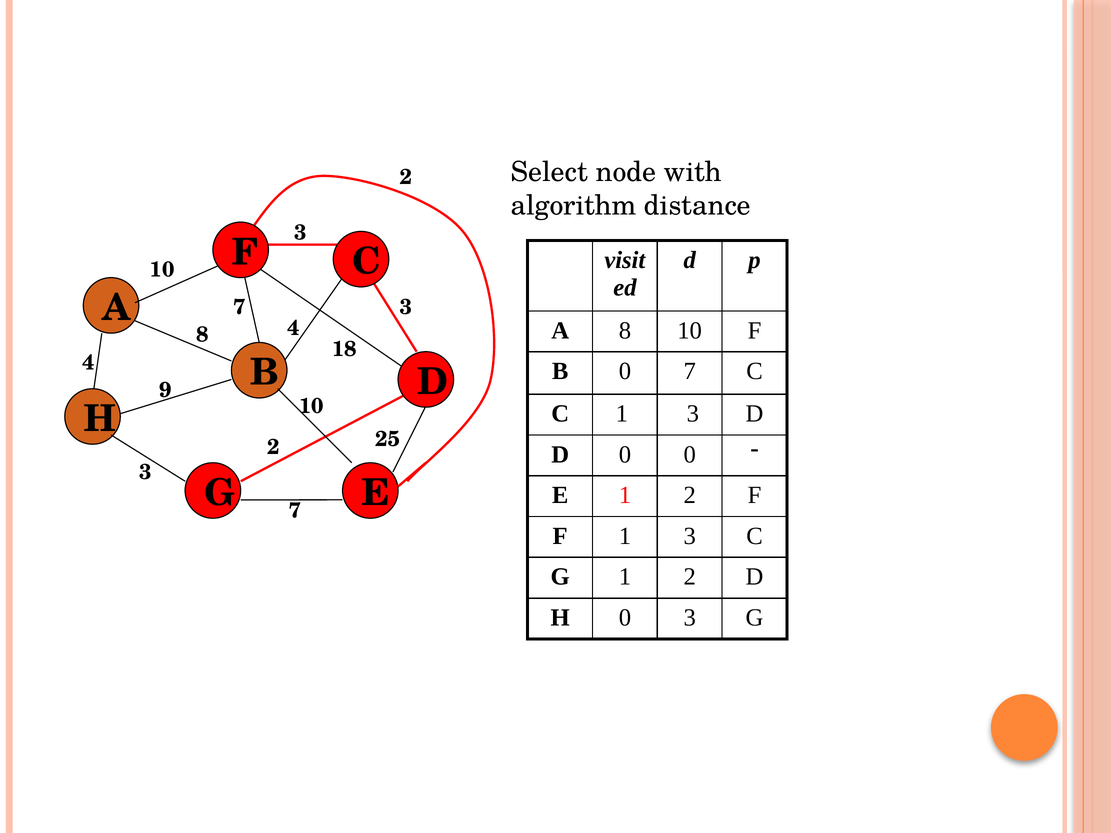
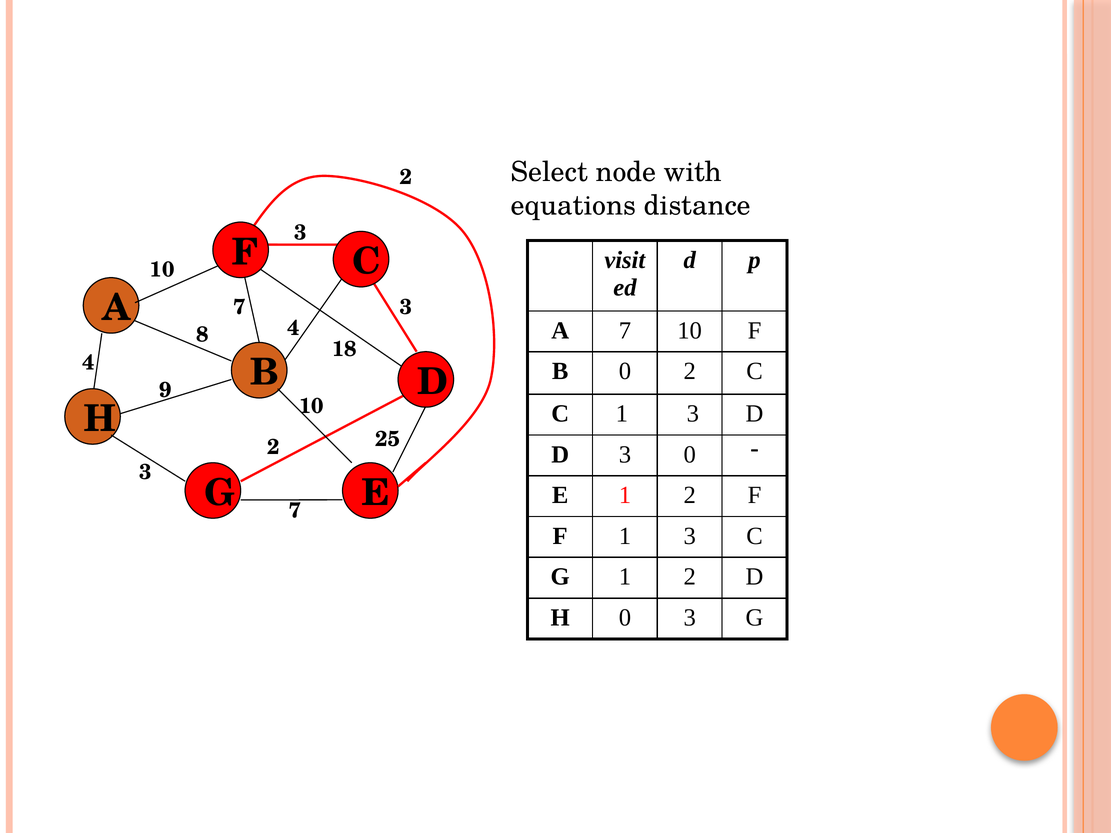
algorithm: algorithm -> equations (574, 206)
A 8: 8 -> 7 (625, 331)
0 7: 7 -> 2 (690, 371)
D 0: 0 -> 3 (625, 455)
